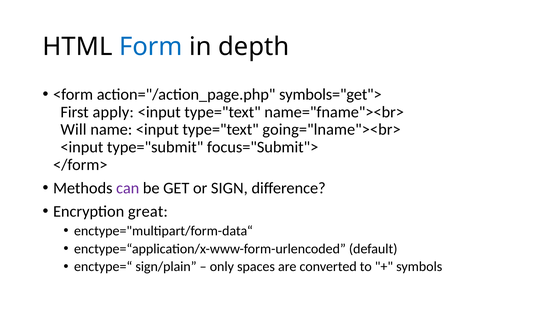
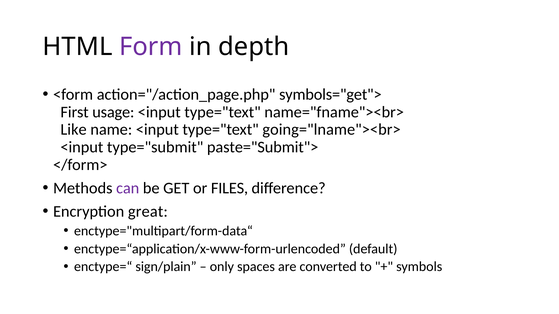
Form colour: blue -> purple (151, 47)
apply: apply -> usage (113, 112)
Will: Will -> Like (74, 130)
focus="Submit">: focus="Submit"> -> paste="Submit"> (263, 147)
SIGN: SIGN -> FILES (230, 188)
